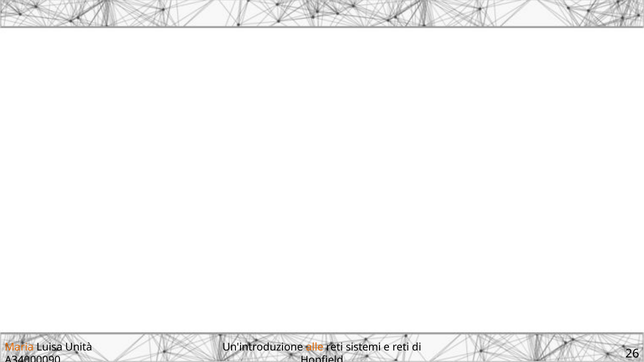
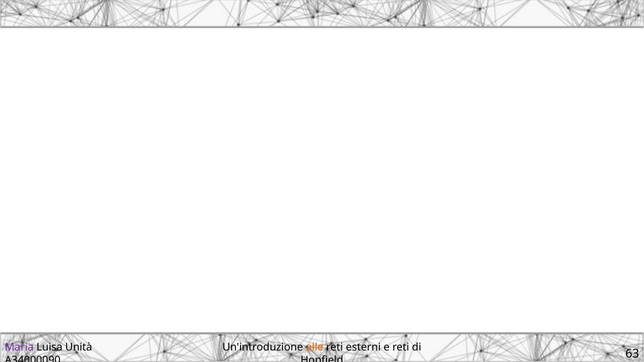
Maria colour: orange -> purple (19, 348)
sistemi: sistemi -> esterni (363, 348)
26: 26 -> 63 (632, 354)
